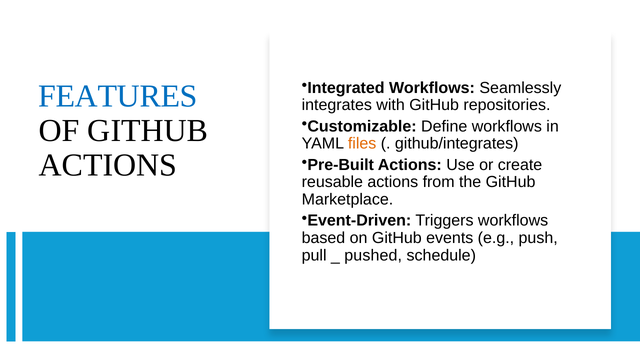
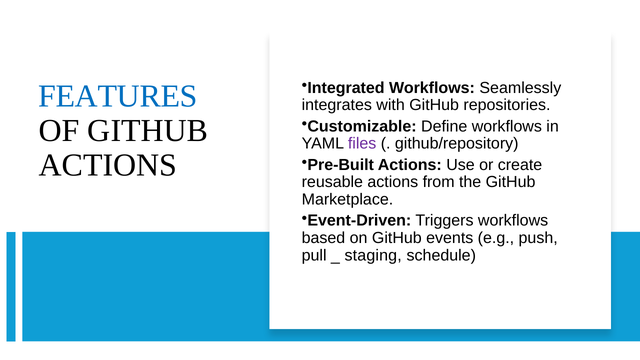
files colour: orange -> purple (362, 144)
github/integrates: github/integrates -> github/repository (457, 144)
pushed: pushed -> staging (373, 255)
